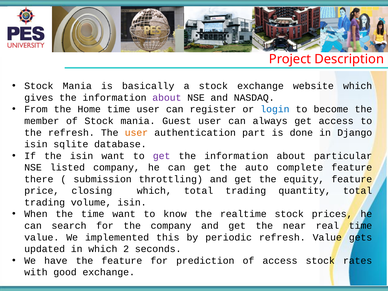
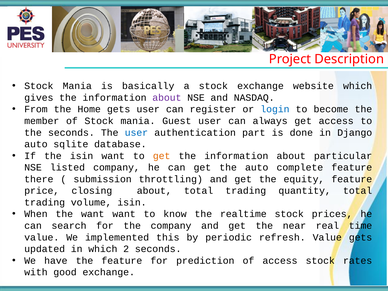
Home time: time -> gets (119, 109)
the refresh: refresh -> seconds (71, 133)
user colour: orange -> blue (136, 133)
isin: isin -> auto (36, 144)
get colour: purple -> orange (162, 156)
closing which: which -> about (154, 191)
the time: time -> want (93, 214)
